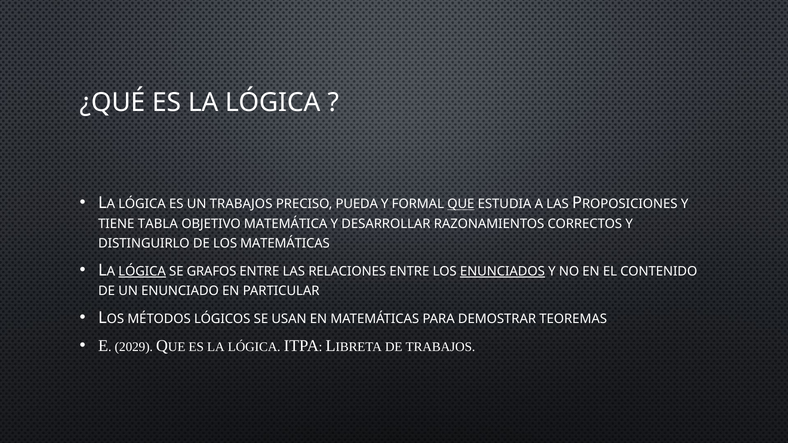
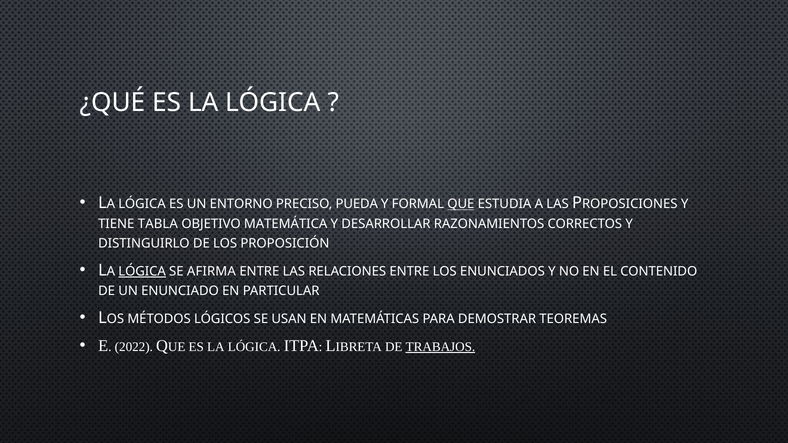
UN TRABAJOS: TRABAJOS -> ENTORNO (241, 204)
LOS MATEMÁTICAS: MATEMÁTICAS -> PROPOSICIÓN (285, 244)
GRAFOS: GRAFOS -> AFIRMA (211, 271)
ENUNCIADOS underline: present -> none (502, 271)
2029: 2029 -> 2022 (134, 347)
TRABAJOS underline: none -> present (440, 347)
